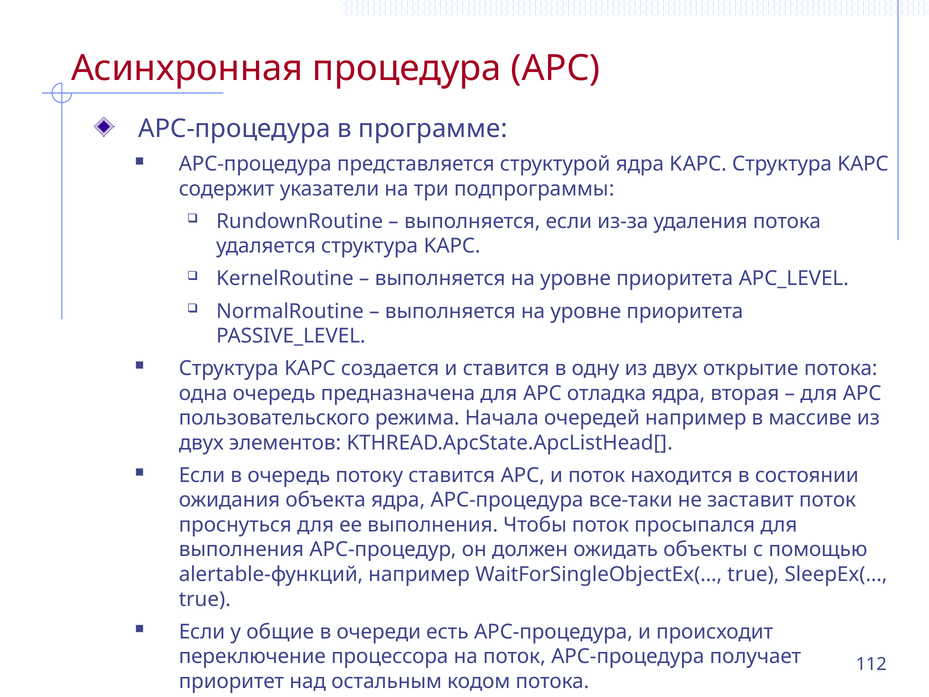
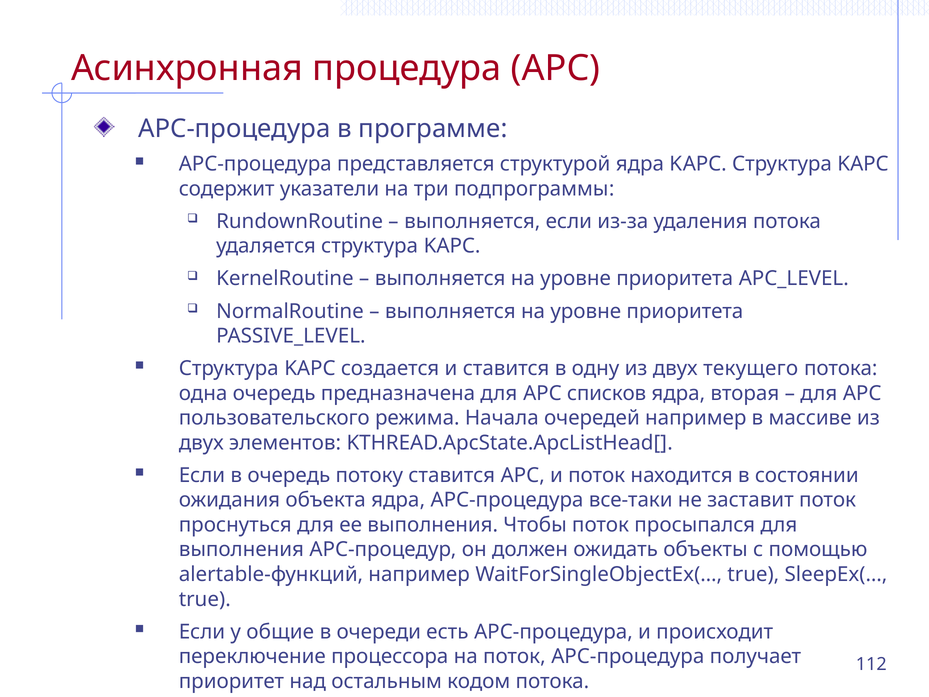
открытие: открытие -> текущего (751, 368)
отладка: отладка -> списков (607, 393)
